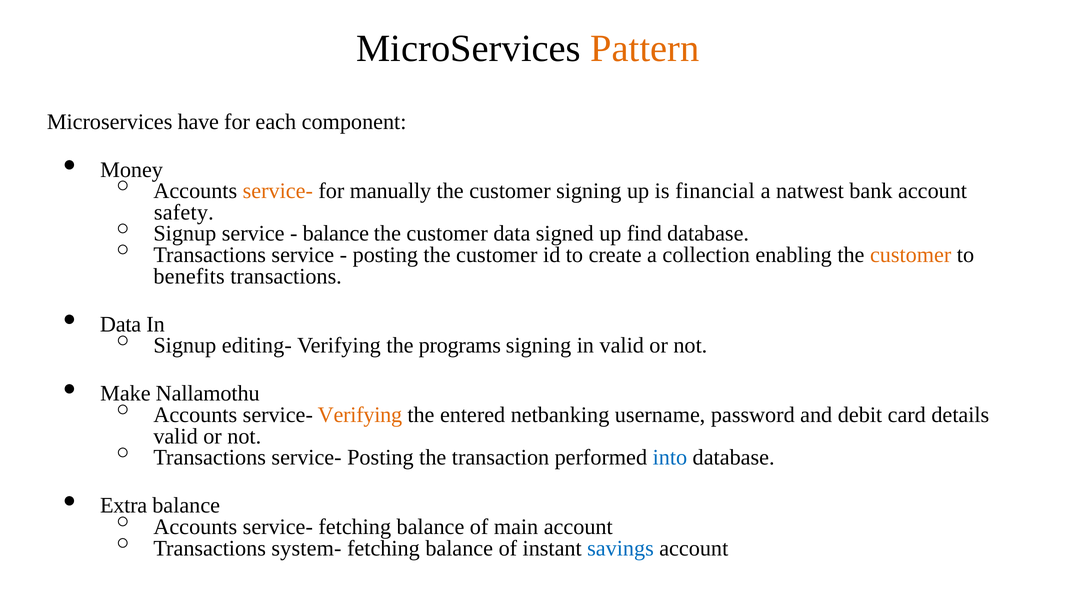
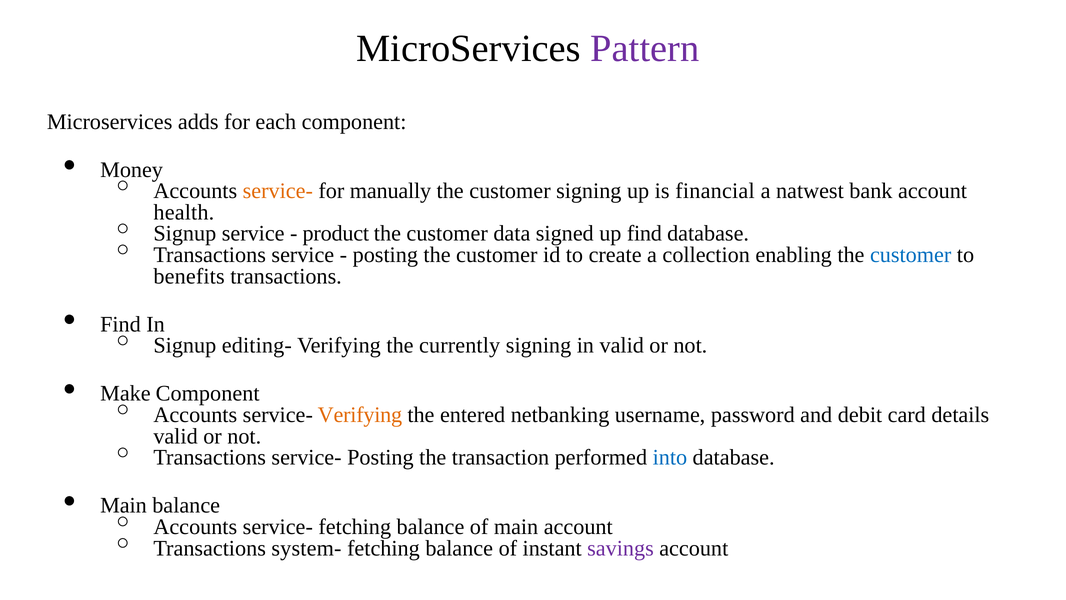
Pattern colour: orange -> purple (645, 49)
have: have -> adds (198, 122)
safety: safety -> health (184, 212)
balance: balance -> product (336, 234)
customer colour: orange -> blue (911, 255)
Data: Data -> Find (120, 324)
programs: programs -> currently (460, 345)
Make Nallamothu: Nallamothu -> Component (208, 393)
Extra: Extra -> Main (123, 505)
savings colour: blue -> purple (620, 548)
